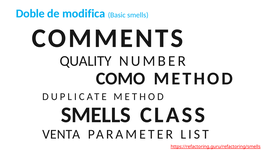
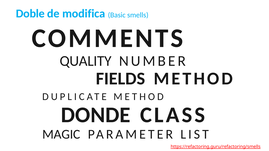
COMO: COMO -> FIELDS (121, 79)
SMELLS: SMELLS -> DONDE (96, 115)
VENTA: VENTA -> MAGIC (61, 135)
